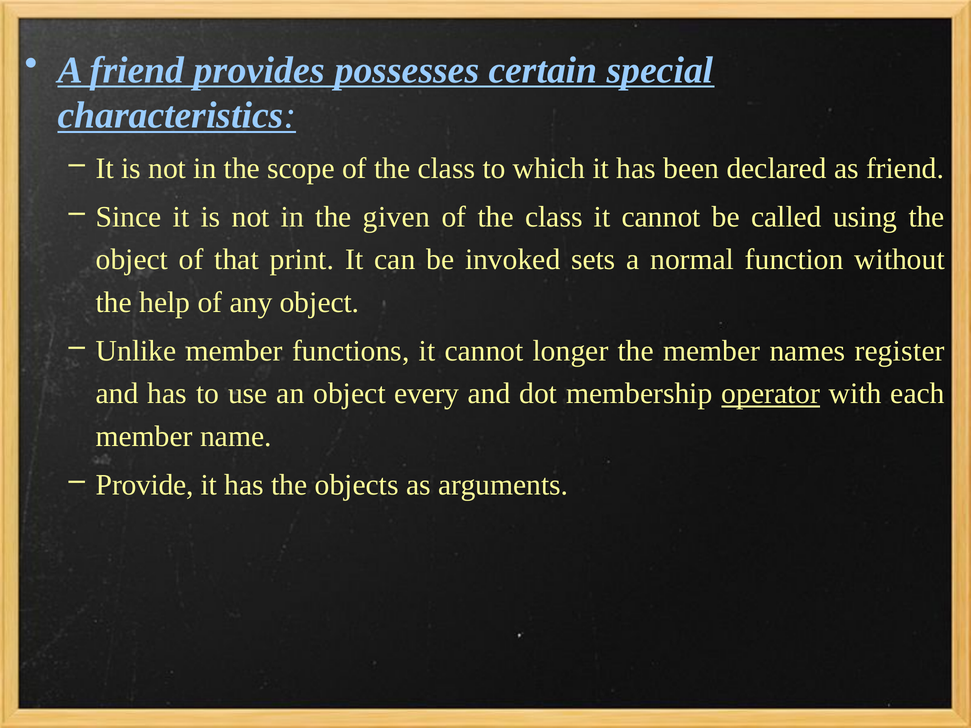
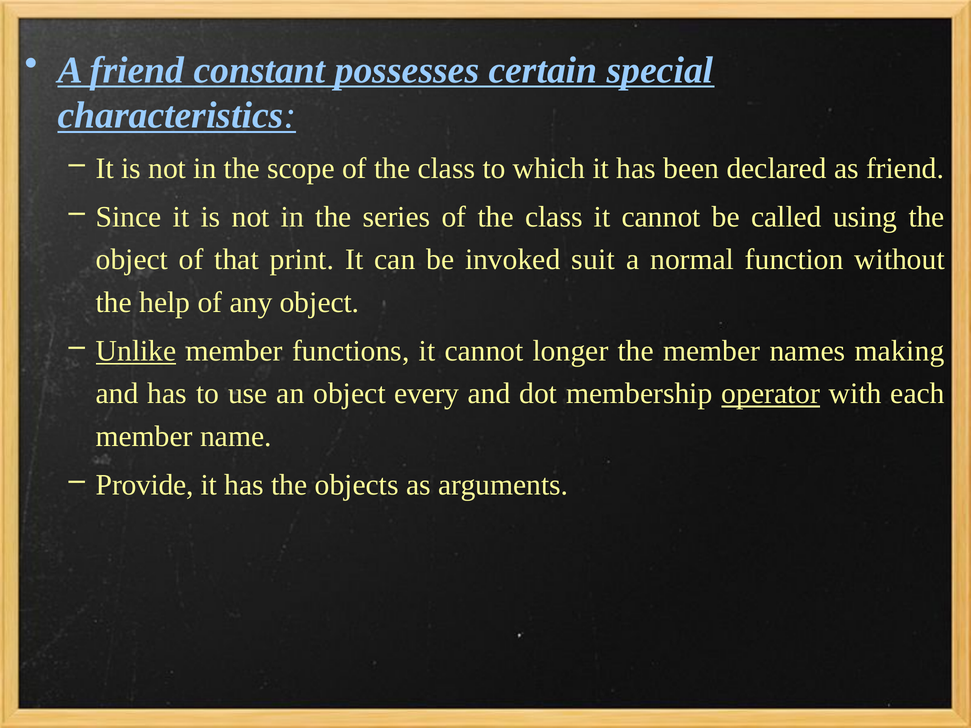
provides: provides -> constant (259, 70)
given: given -> series (397, 217)
sets: sets -> suit (593, 260)
Unlike underline: none -> present (136, 351)
register: register -> making (900, 351)
